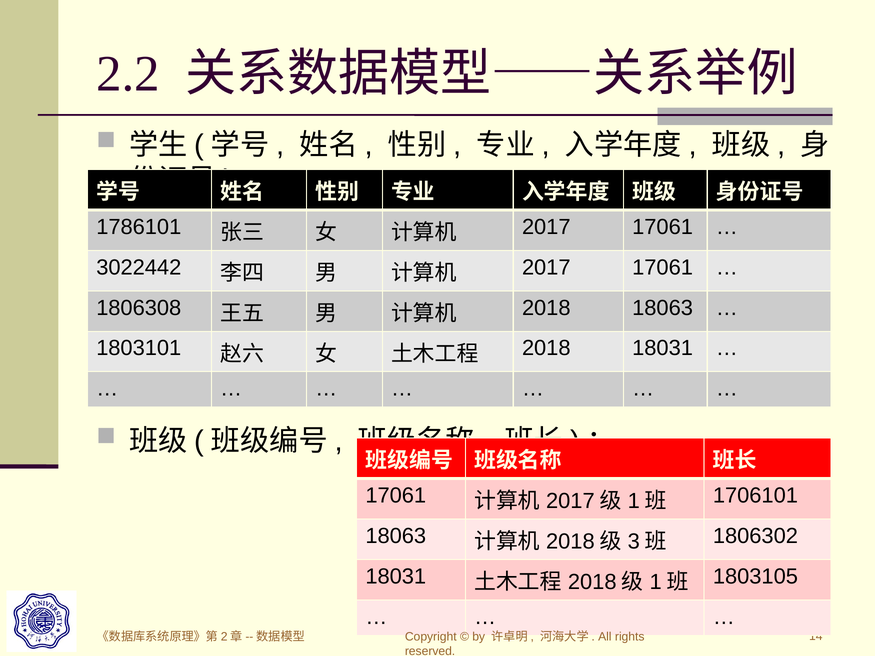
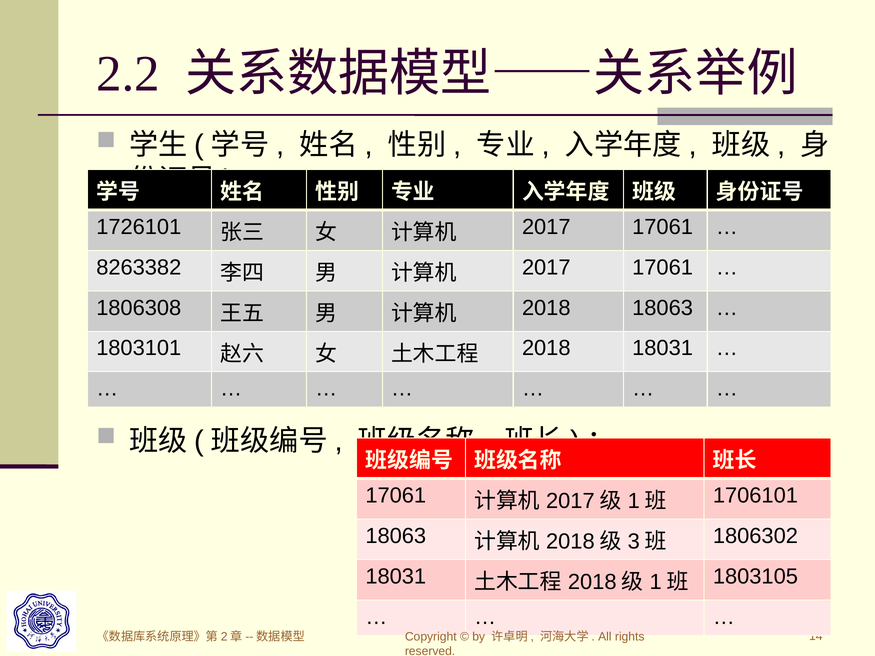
1786101: 1786101 -> 1726101 (139, 227)
3022442: 3022442 -> 8263382 (139, 268)
